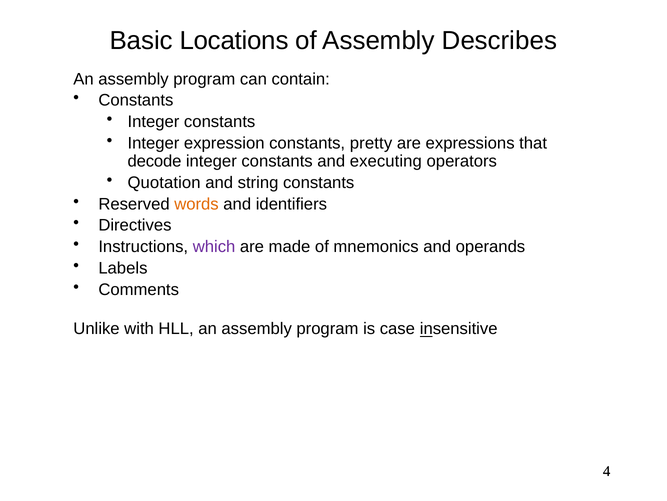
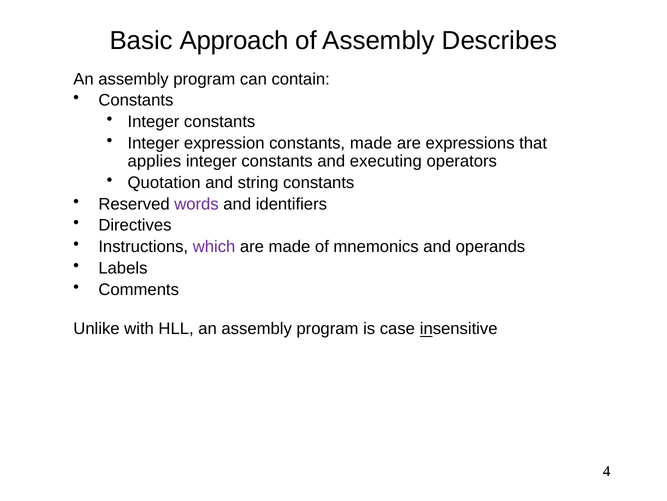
Locations: Locations -> Approach (234, 41)
constants pretty: pretty -> made (371, 143)
decode: decode -> applies (154, 161)
words colour: orange -> purple (196, 204)
